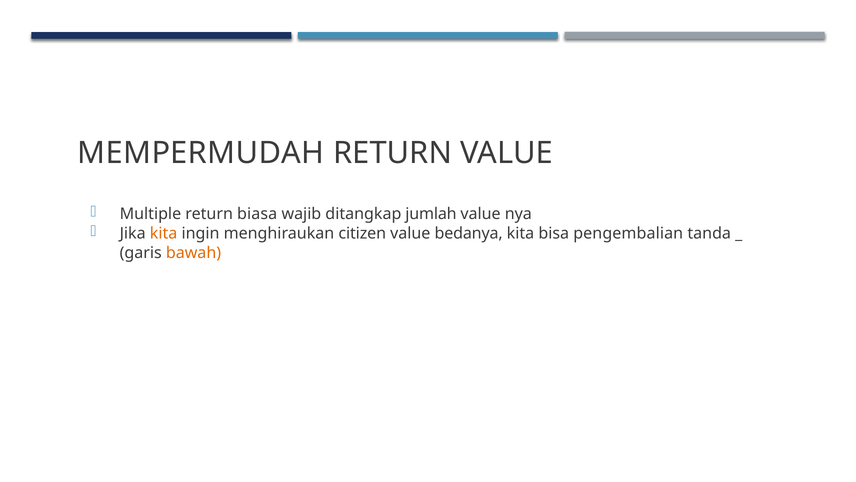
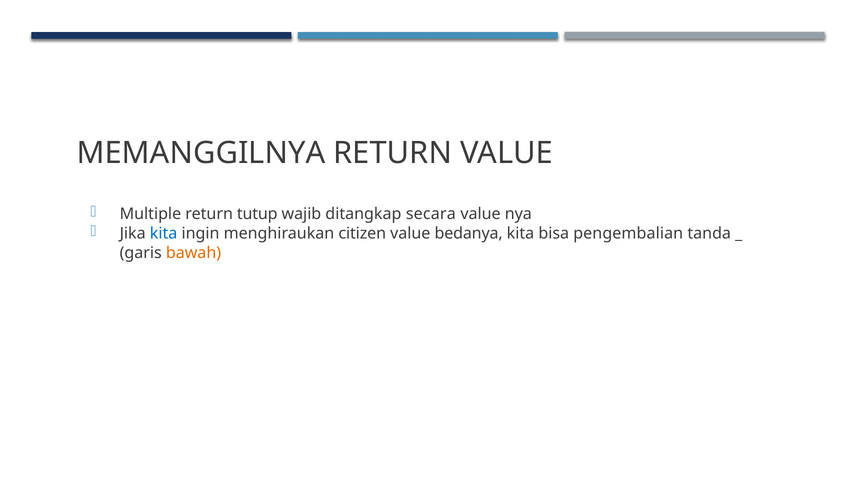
MEMPERMUDAH: MEMPERMUDAH -> MEMANGGILNYA (201, 153)
biasa: biasa -> tutup (257, 214)
jumlah: jumlah -> secara (431, 214)
kita colour: orange -> blue (164, 233)
